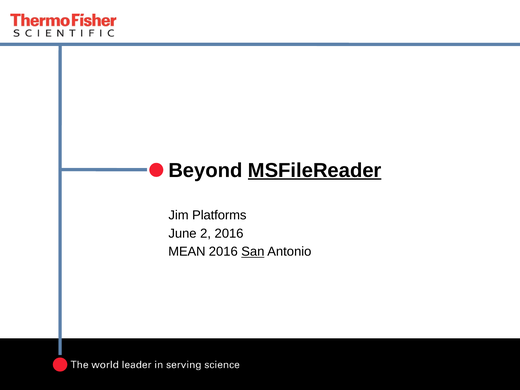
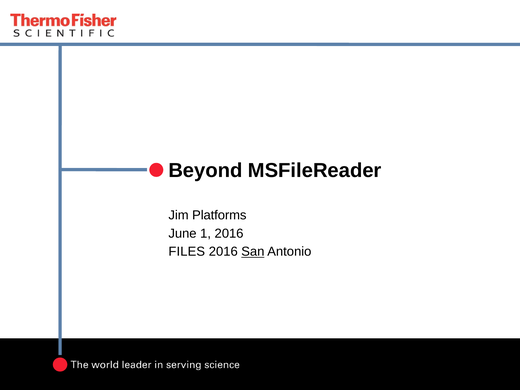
MSFileReader underline: present -> none (315, 170)
2: 2 -> 1 (206, 233)
MEAN: MEAN -> FILES (187, 252)
